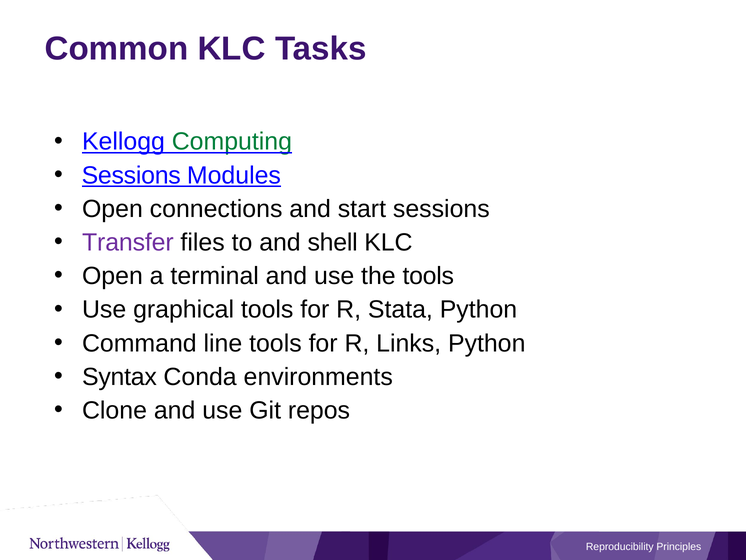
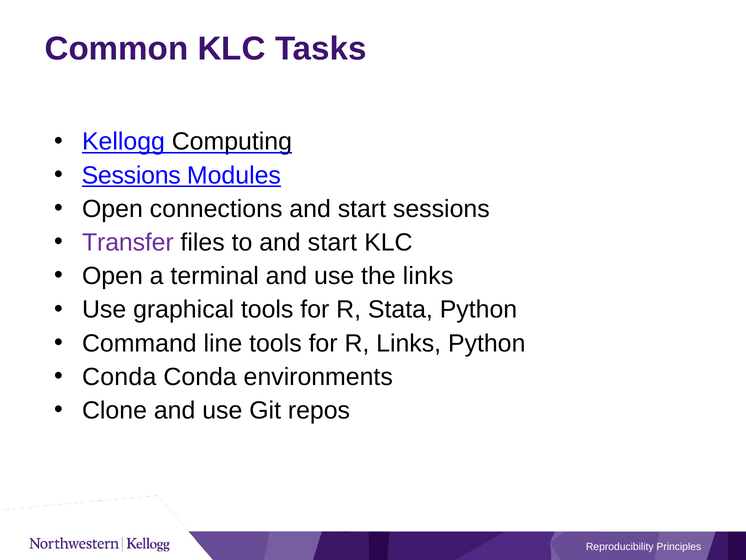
Computing colour: green -> black (232, 142)
to and shell: shell -> start (332, 242)
the tools: tools -> links (428, 276)
Syntax: Syntax -> Conda (119, 377)
